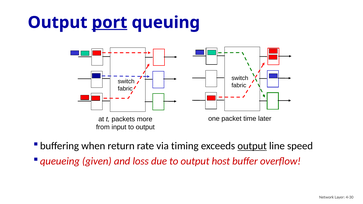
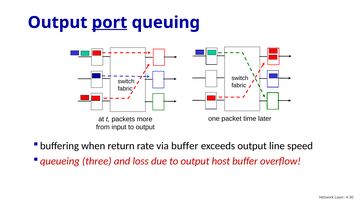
via timing: timing -> buffer (185, 146)
output underline: present -> none (252, 146)
given: given -> three (97, 161)
